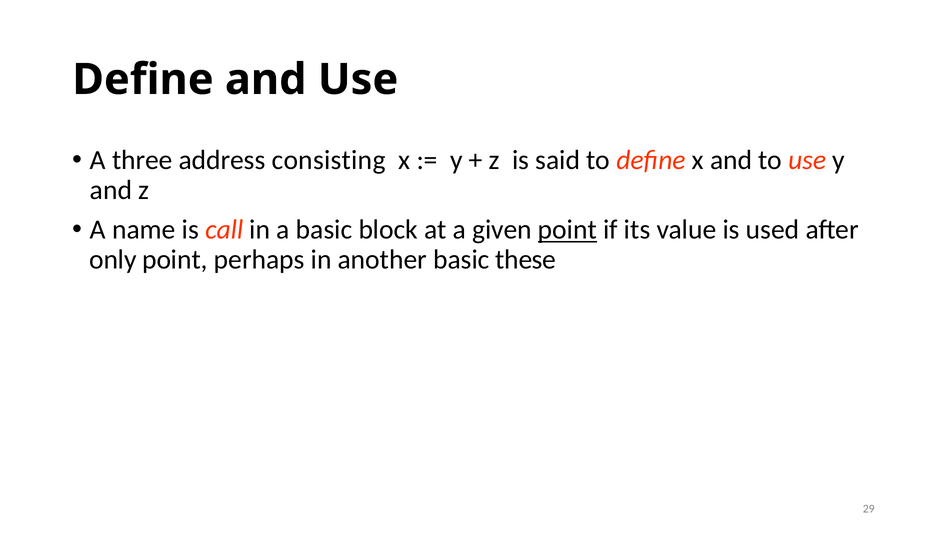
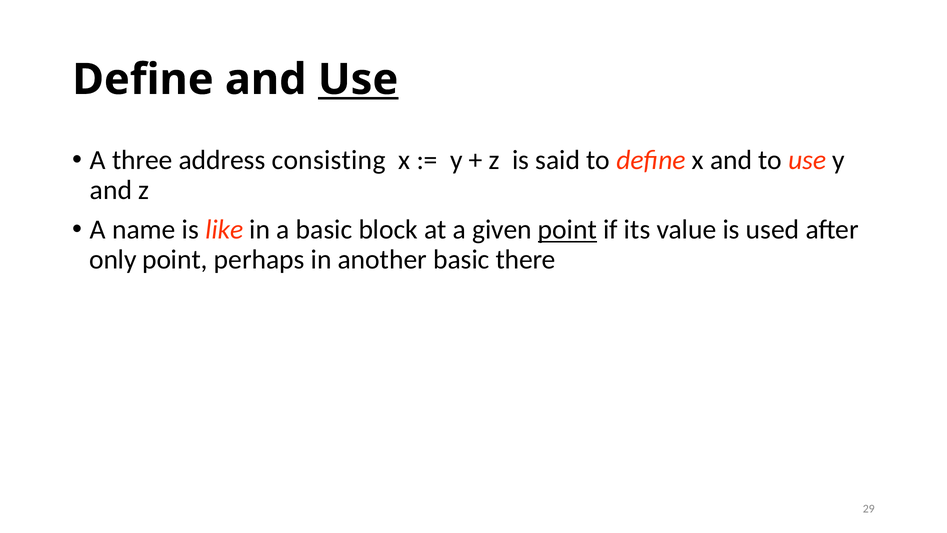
Use underline: none -> present (358, 80)
call: call -> like (224, 230)
these: these -> there (526, 259)
